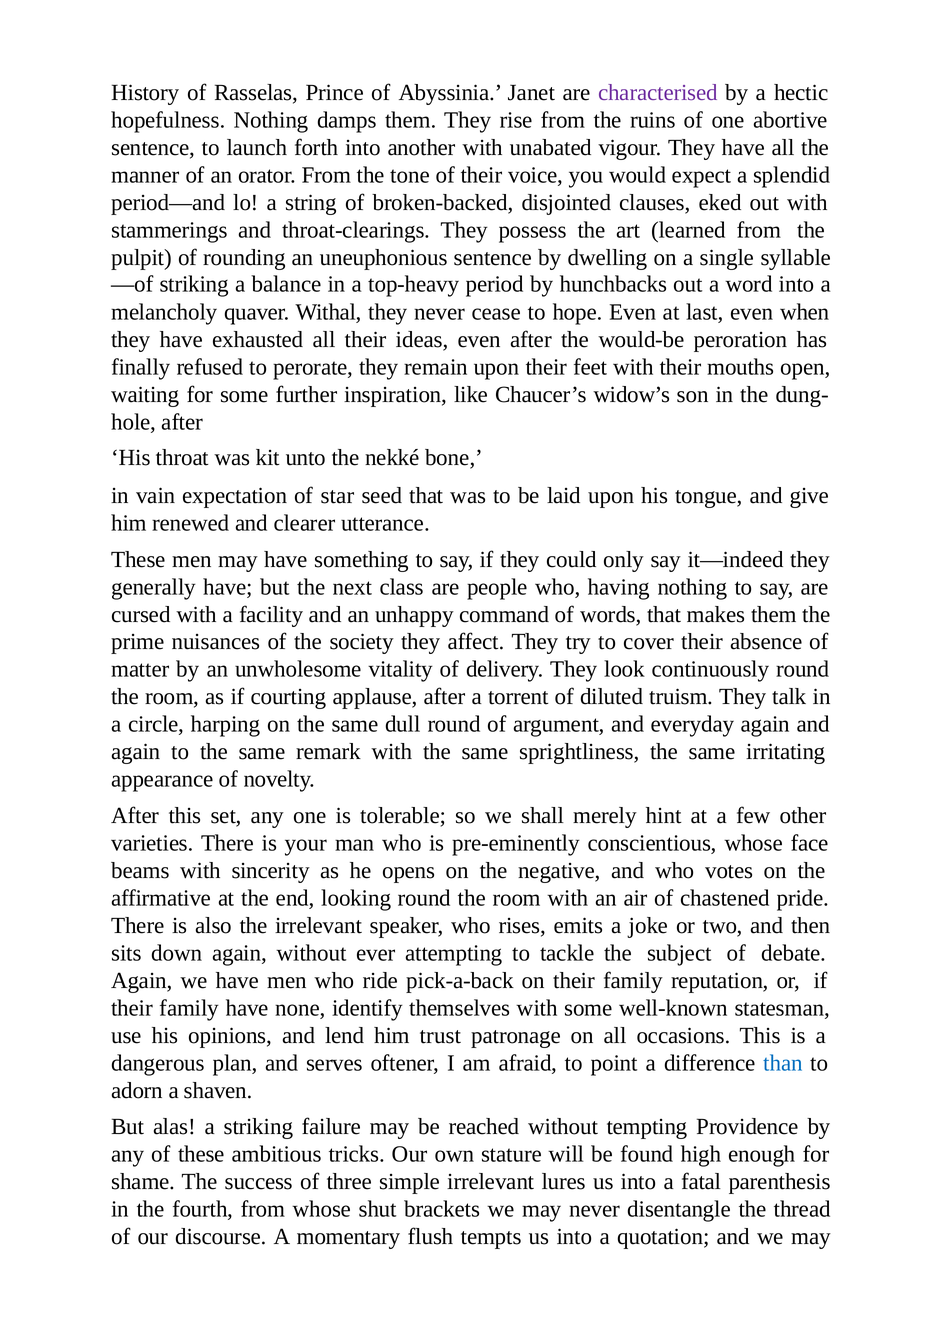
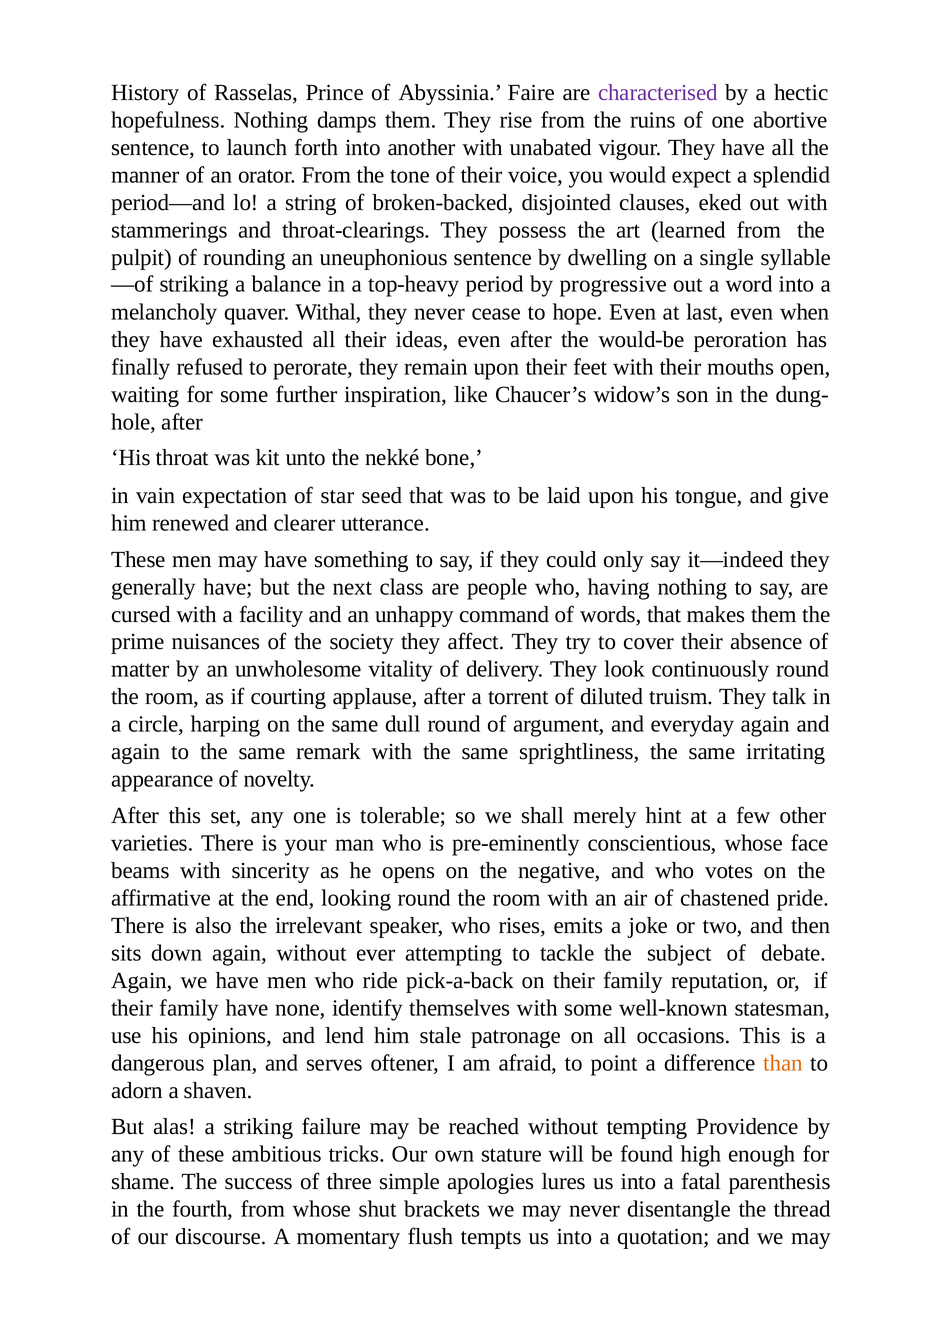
Janet: Janet -> Faire (531, 93)
hunchbacks: hunchbacks -> progressive (613, 284)
trust: trust -> stale (441, 1036)
than colour: blue -> orange (783, 1064)
simple irrelevant: irrelevant -> apologies (491, 1182)
